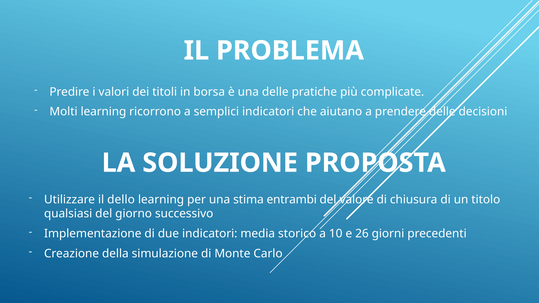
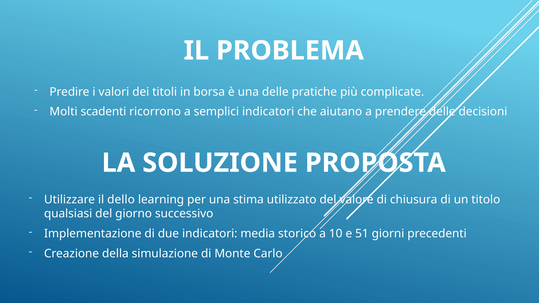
Molti learning: learning -> scadenti (103, 112)
entrambi: entrambi -> utilizzato (292, 200)
26: 26 -> 51 (362, 234)
